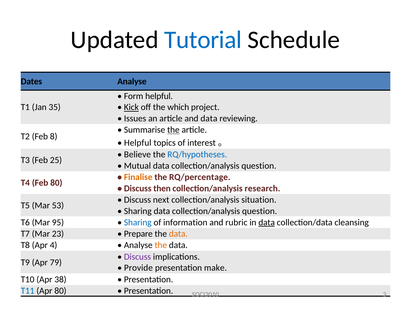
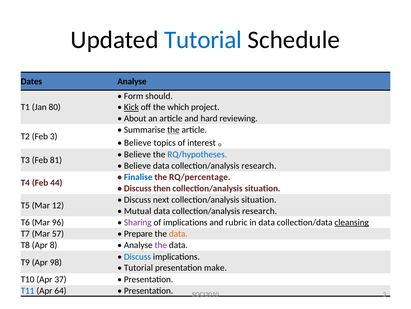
Form helpful: helpful -> should (159, 96)
35: 35 -> 80 (55, 107)
Issues: Issues -> About (135, 118)
and data: data -> hard (209, 118)
Feb 8: 8 -> 3 (54, 136)
Helpful: Helpful -> Believe (138, 143)
25: 25 -> 81 (56, 160)
Mutual: Mutual -> Believe (137, 165)
question: question -> research (259, 165)
Finalise colour: orange -> blue (138, 177)
Feb 80: 80 -> 44 (56, 182)
research: research -> situation (263, 188)
53: 53 -> 12 (58, 205)
Sharing: Sharing -> Mutual (138, 210)
question: question -> research (260, 210)
95: 95 -> 96 (58, 222)
Sharing colour: blue -> purple (138, 222)
of information: information -> implications (185, 222)
data underline: present -> none (267, 222)
cleansing underline: none -> present (352, 222)
23: 23 -> 57 (58, 233)
4: 4 -> 8 (54, 245)
the colour: orange -> purple (161, 245)
Discuss colour: purple -> blue (137, 256)
79: 79 -> 98 (56, 262)
Provide: Provide -> Tutorial (138, 267)
38: 38 -> 37 (60, 279)
Apr 80: 80 -> 64 (60, 290)
